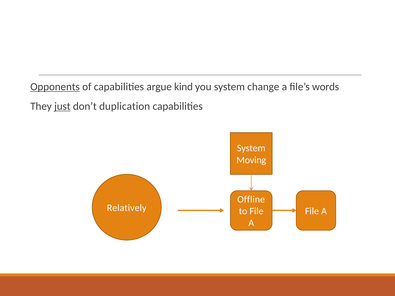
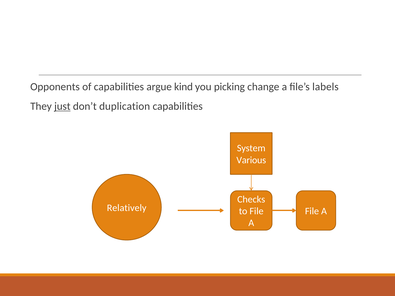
Opponents underline: present -> none (55, 87)
you system: system -> picking (229, 87)
words: words -> labels (325, 87)
Moving: Moving -> Various (251, 160)
Offline: Offline -> Checks (251, 199)
